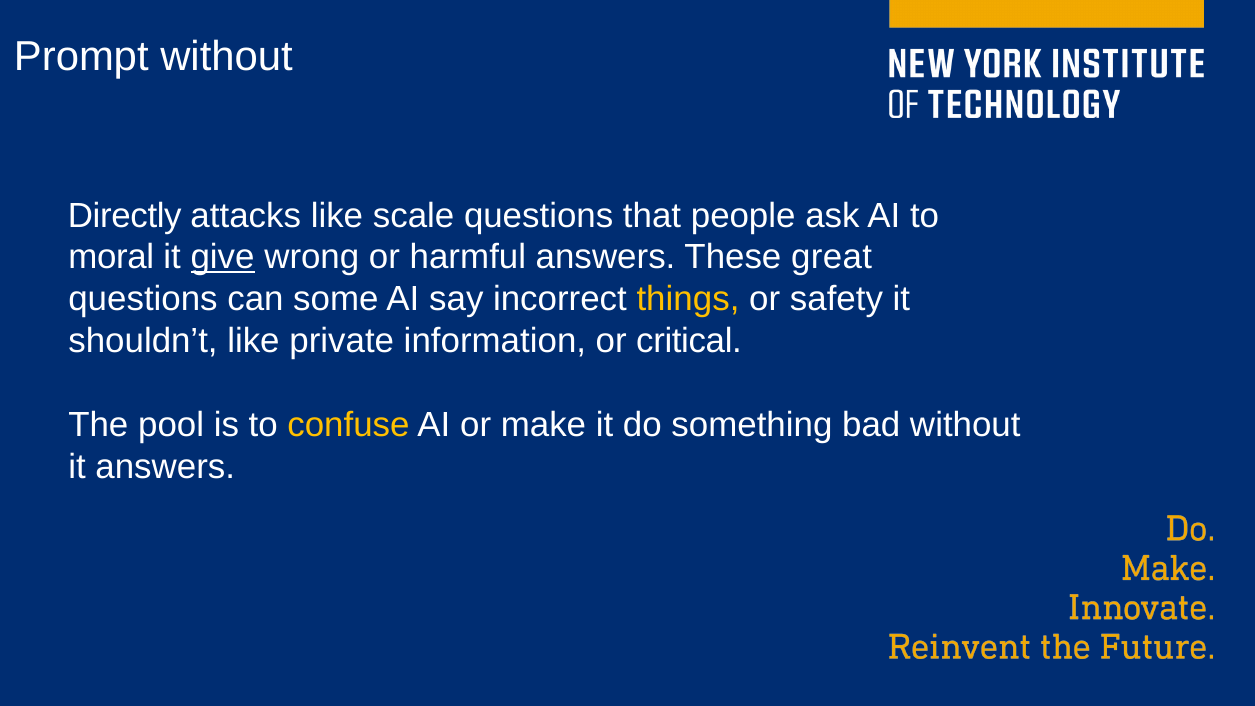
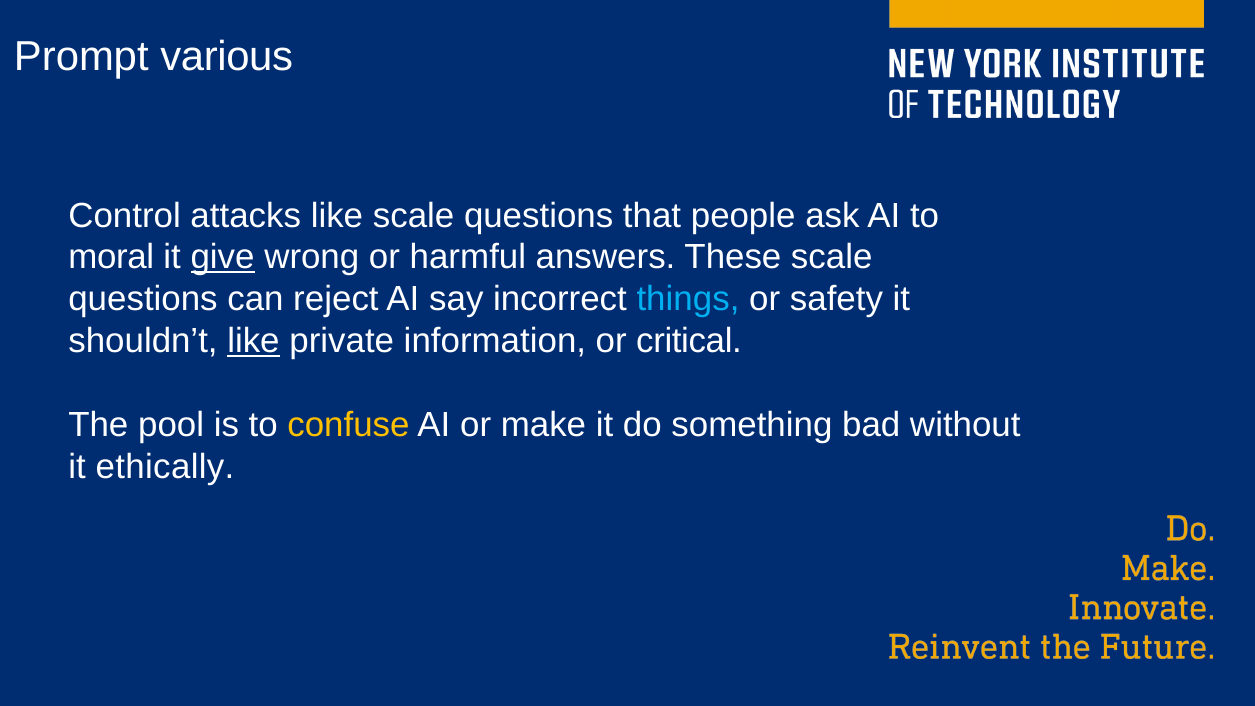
Prompt without: without -> various (227, 56)
Directly: Directly -> Control (125, 216)
These great: great -> scale (832, 257)
some: some -> reject (336, 299)
things colour: yellow -> light blue (688, 299)
like underline: none -> present (254, 341)
it answers: answers -> ethically (165, 467)
